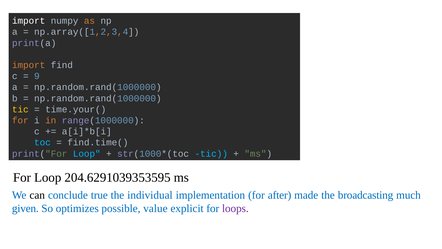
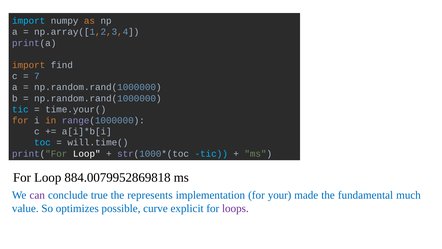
import colour: white -> light blue (29, 21)
9: 9 -> 7 (37, 76)
tic colour: yellow -> light blue (20, 109)
find.time(: find.time( -> will.time( (98, 142)
Loop colour: light blue -> white (87, 153)
204.6291039353595: 204.6291039353595 -> 884.0079952869818 (118, 177)
can colour: black -> purple (37, 195)
individual: individual -> represents (150, 195)
after: after -> your (280, 195)
broadcasting: broadcasting -> fundamental (366, 195)
given: given -> value (25, 208)
value: value -> curve (155, 208)
